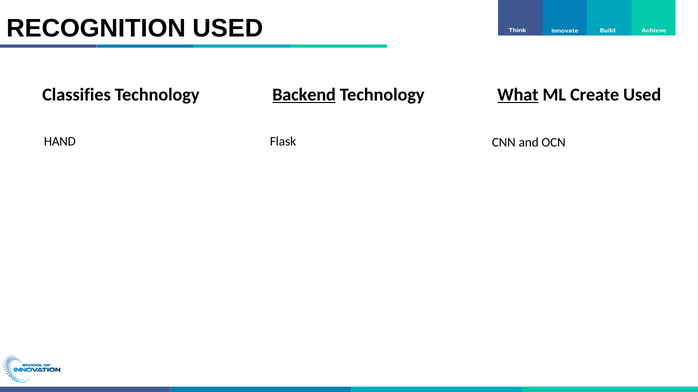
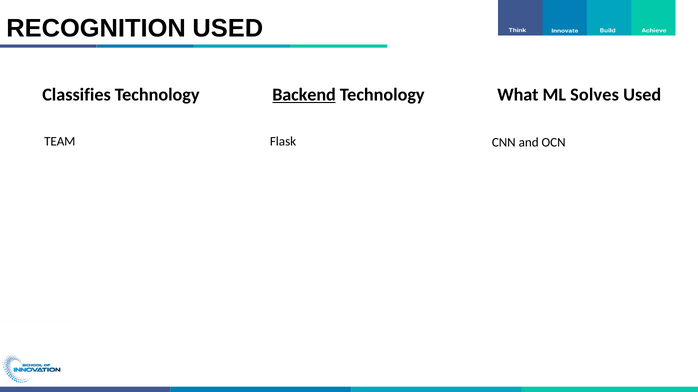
What underline: present -> none (518, 95)
Create: Create -> Solves (595, 95)
HAND: HAND -> TEAM (60, 141)
